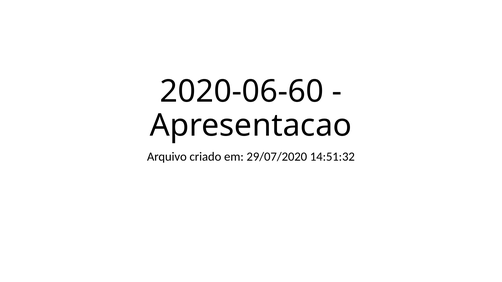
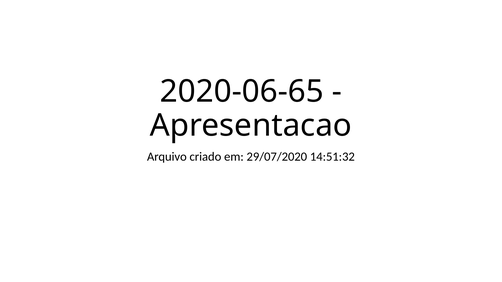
2020-06-60: 2020-06-60 -> 2020-06-65 (242, 92)
